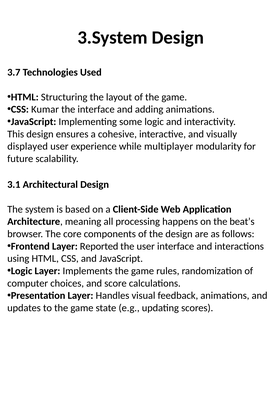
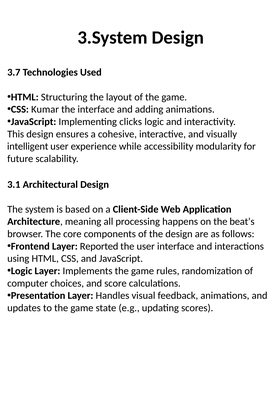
some: some -> clicks (131, 122)
displayed: displayed -> intelligent (28, 147)
multiplayer: multiplayer -> accessibility (169, 147)
